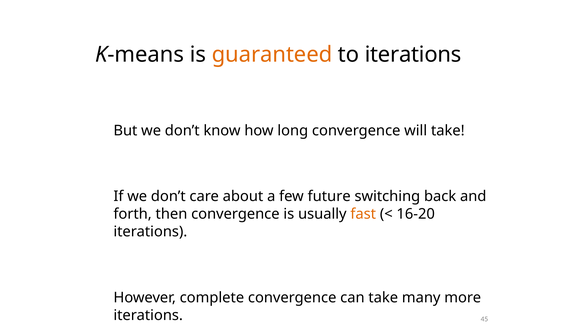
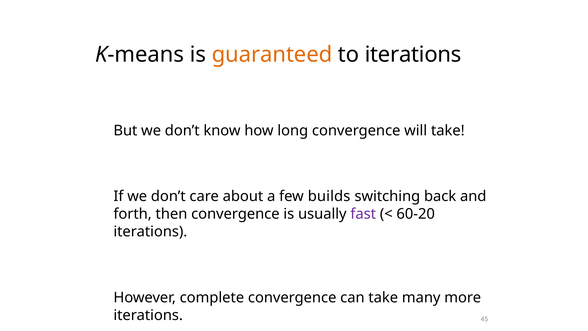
future: future -> builds (329, 196)
fast colour: orange -> purple (363, 214)
16-20: 16-20 -> 60-20 (416, 214)
